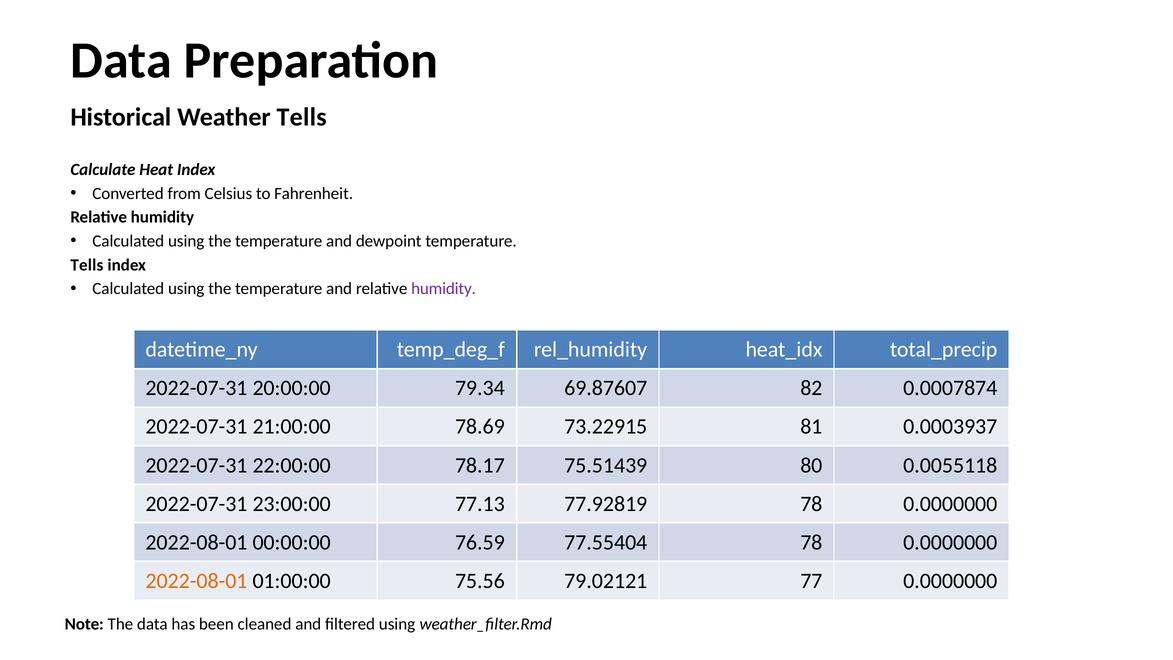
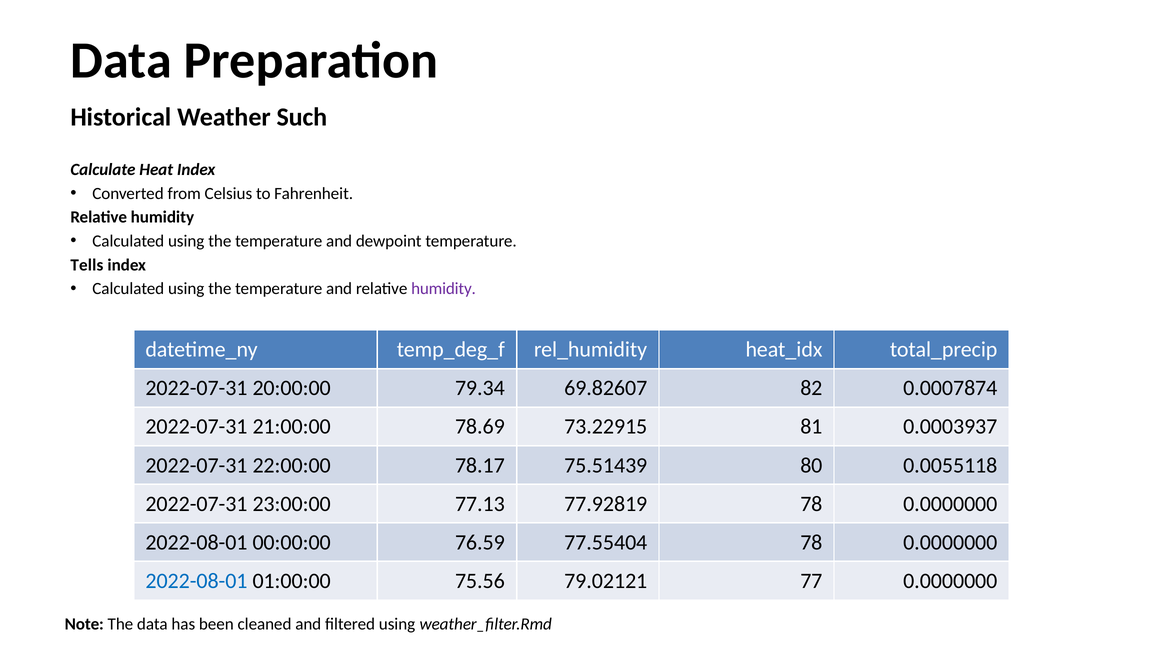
Weather Tells: Tells -> Such (302, 117)
69.87607: 69.87607 -> 69.82607 (606, 388)
2022-08-01 colour: orange -> blue (196, 581)
